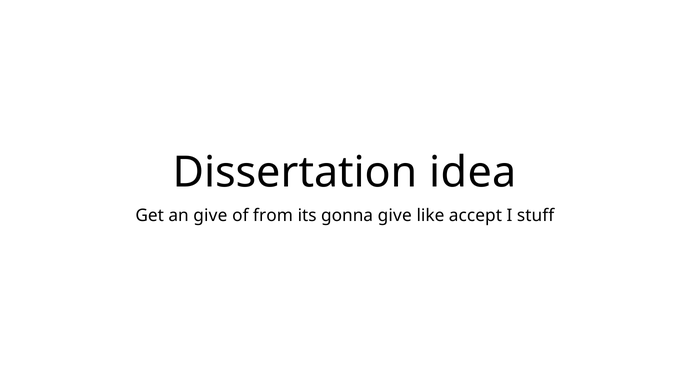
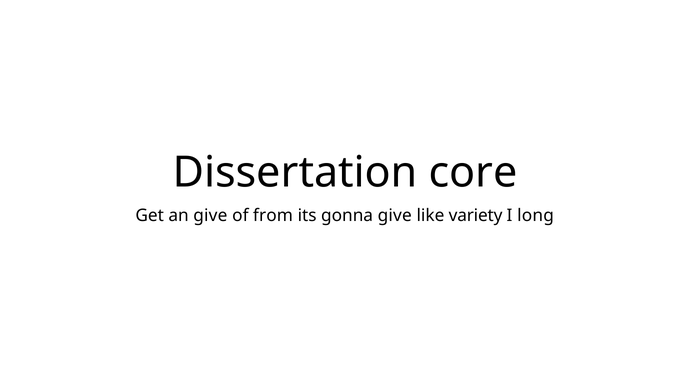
idea: idea -> core (473, 172)
accept: accept -> variety (476, 216)
stuff: stuff -> long (536, 216)
